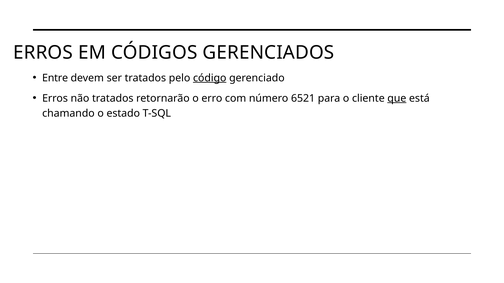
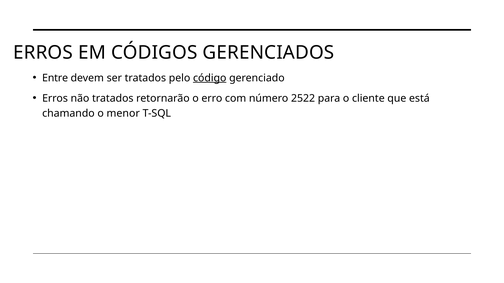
6521: 6521 -> 2522 (303, 98)
que underline: present -> none (397, 98)
estado: estado -> menor (123, 114)
